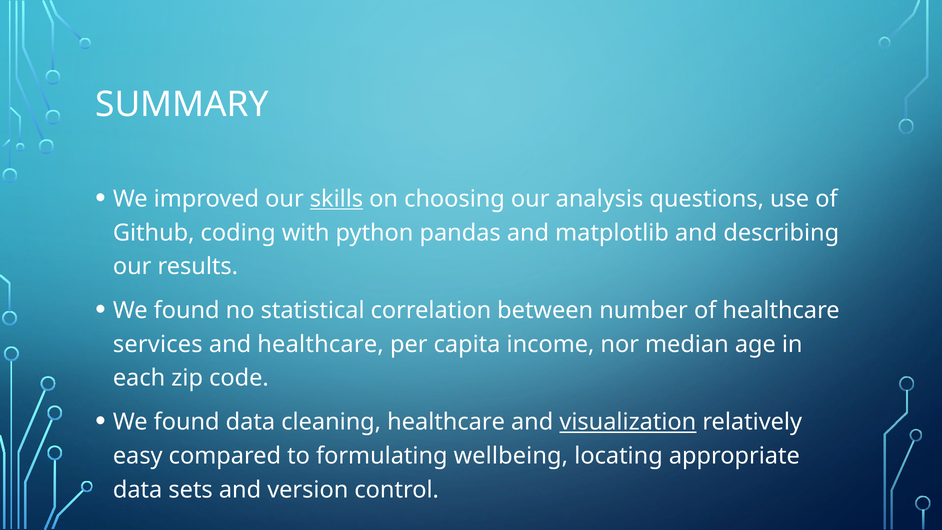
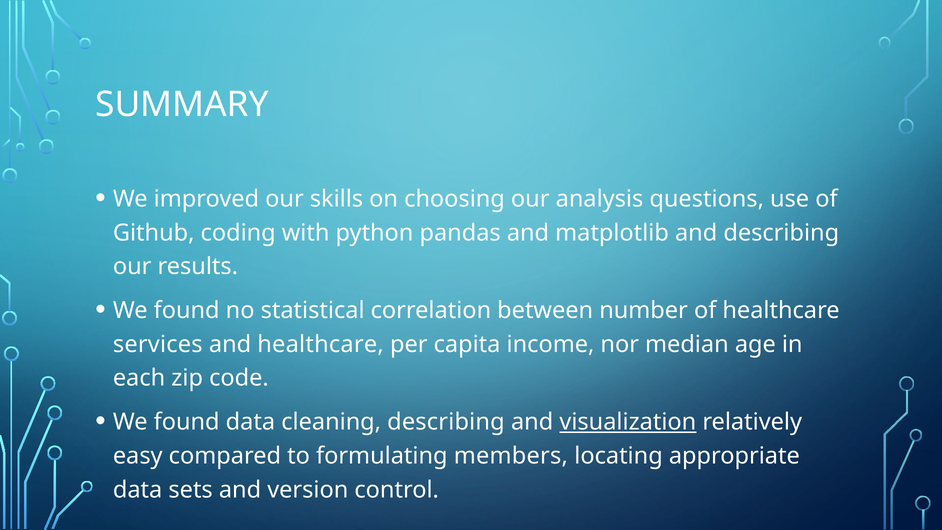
skills underline: present -> none (336, 199)
cleaning healthcare: healthcare -> describing (446, 422)
wellbeing: wellbeing -> members (511, 456)
